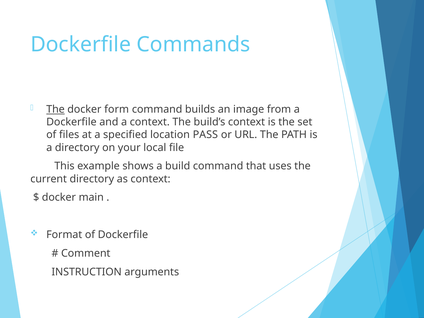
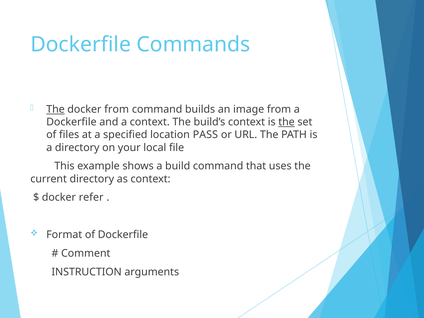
docker form: form -> from (117, 109)
the underline: none -> present (287, 122)
main: main -> refer (91, 197)
